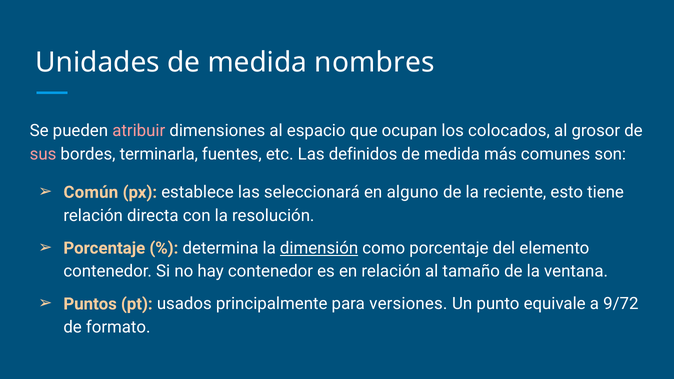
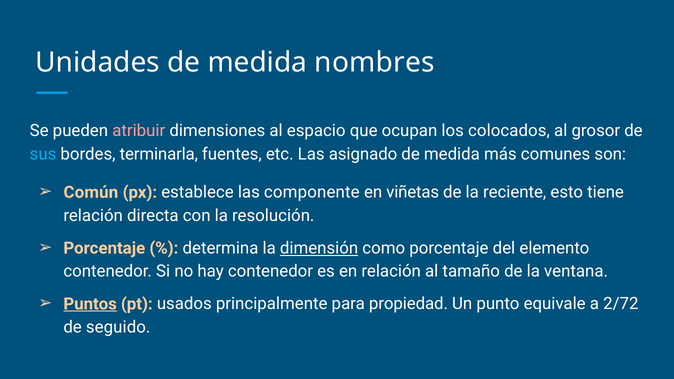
sus colour: pink -> light blue (43, 154)
definidos: definidos -> asignado (363, 154)
seleccionará: seleccionará -> componente (312, 192)
alguno: alguno -> viñetas (413, 192)
Puntos underline: none -> present (90, 304)
versiones: versiones -> propiedad (408, 304)
9/72: 9/72 -> 2/72 (621, 304)
formato: formato -> seguido (118, 327)
